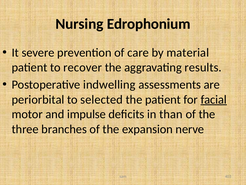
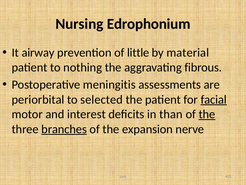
severe: severe -> airway (38, 53)
care: care -> little (138, 53)
recover: recover -> nothing (83, 67)
results: results -> fibrous (203, 67)
indwelling: indwelling -> meningitis (109, 85)
impulse: impulse -> interest (86, 114)
the underline: none -> present (207, 114)
branches underline: none -> present (64, 129)
